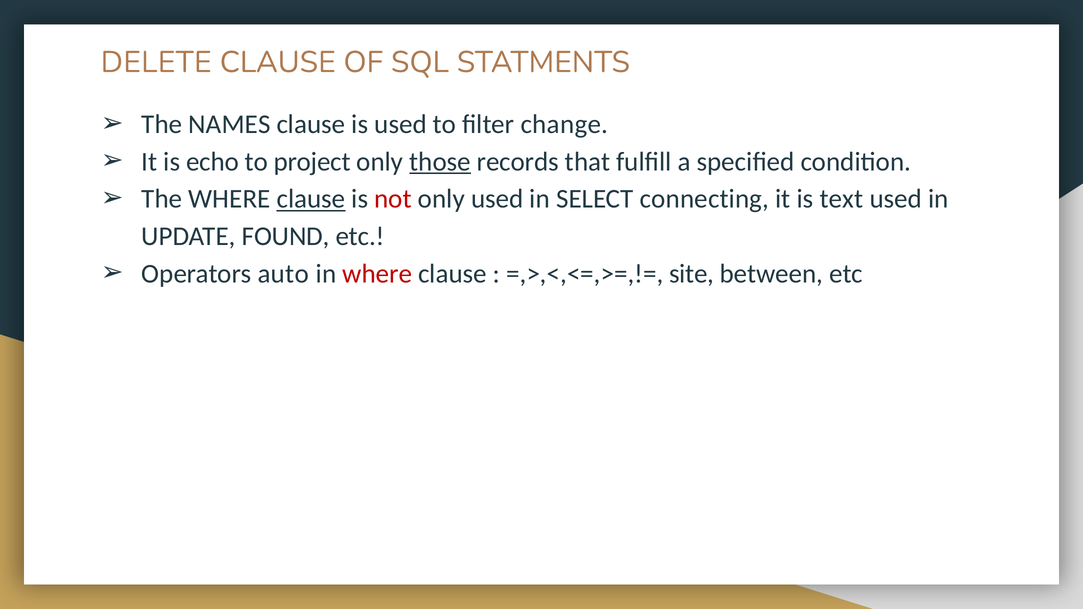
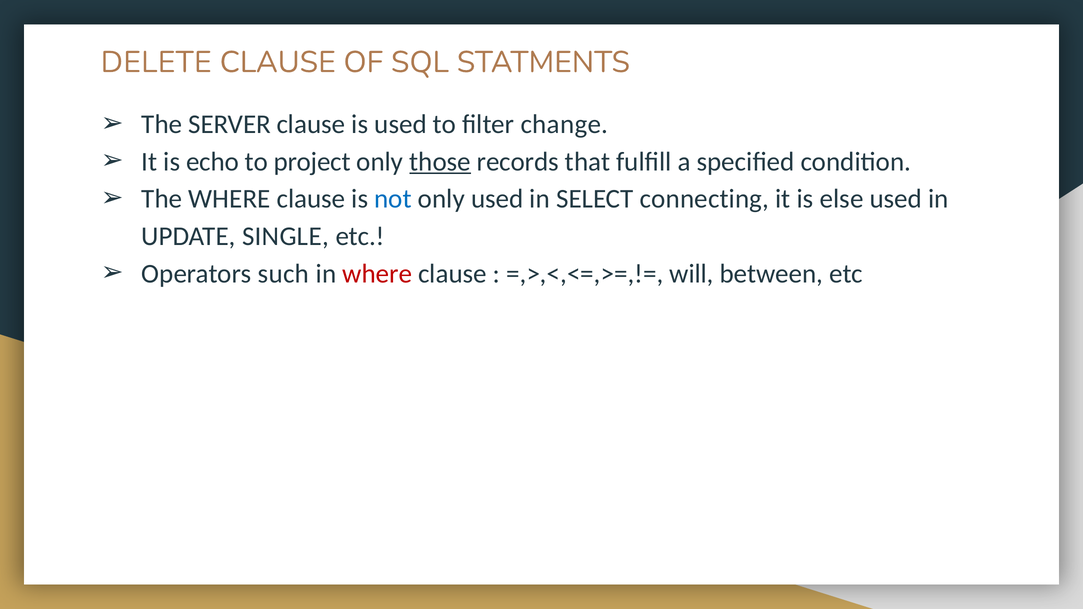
NAMES: NAMES -> SERVER (230, 124)
clause underline: present -> none (311, 199)
not colour: red -> blue (393, 199)
text: text -> else (842, 199)
FOUND: FOUND -> SINGLE (285, 236)
auto: auto -> such (283, 274)
site: site -> will (691, 274)
